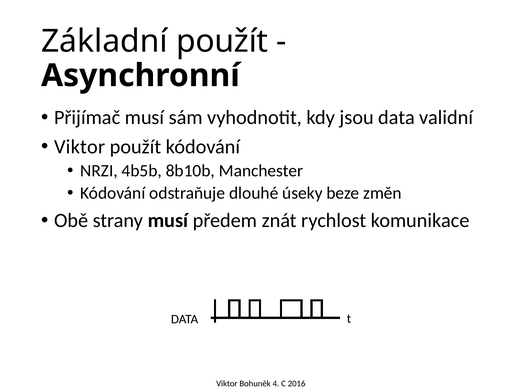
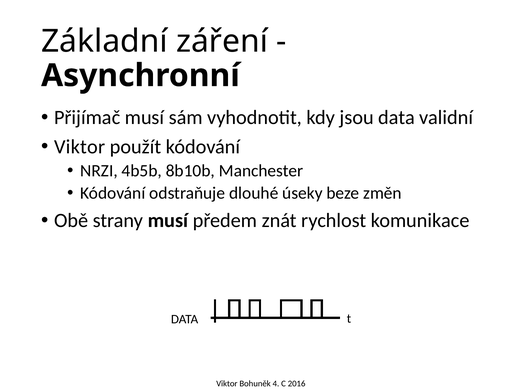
Základní použít: použít -> záření (222, 41)
